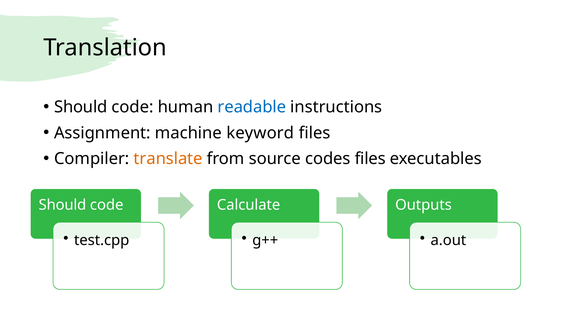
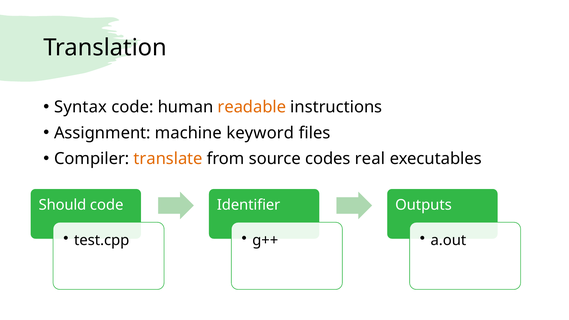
Should: Should -> Syntax (81, 107)
readable colour: blue -> orange (252, 107)
codes files: files -> real (370, 159)
Calculate: Calculate -> Identifier (249, 205)
